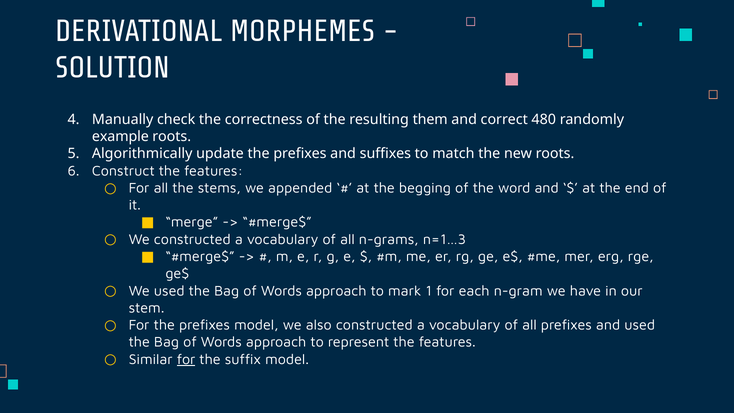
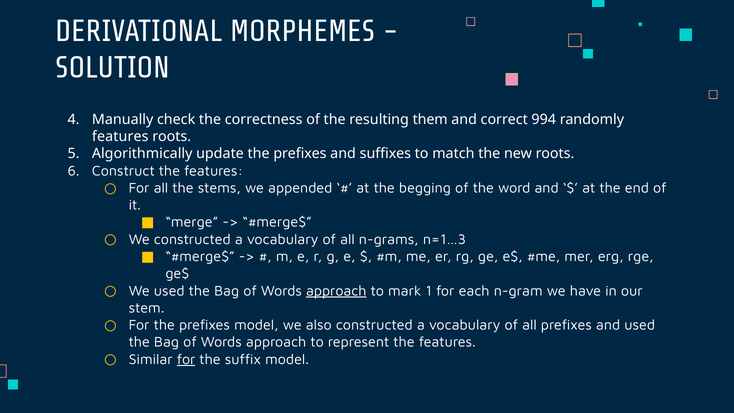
480: 480 -> 994 (544, 119)
example: example -> features (120, 137)
approach underline: none -> present (336, 291)
